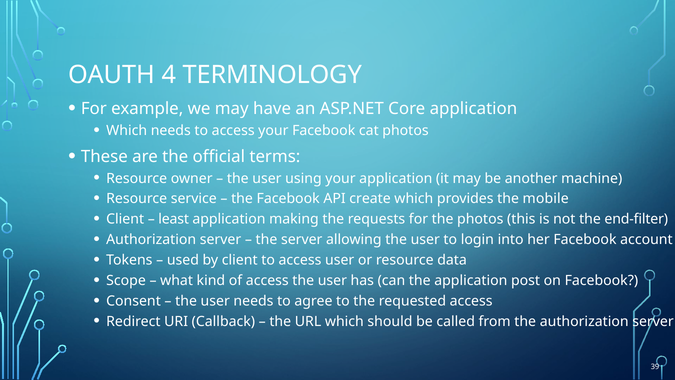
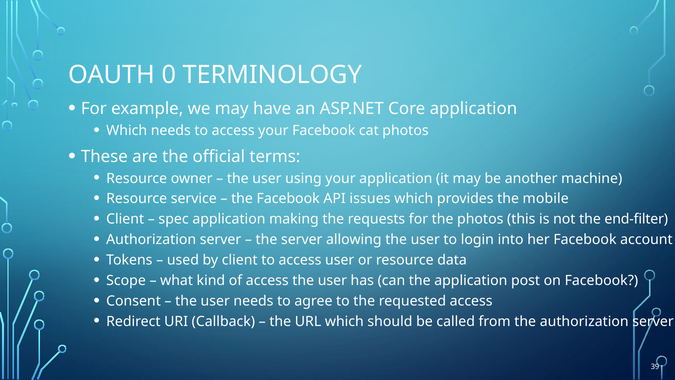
4: 4 -> 0 (169, 75)
create: create -> issues (370, 199)
least: least -> spec (174, 219)
